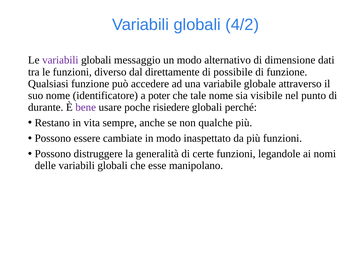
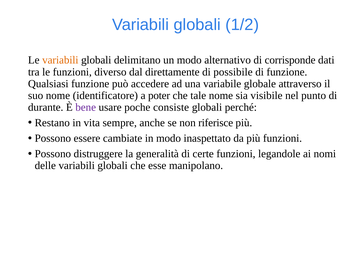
4/2: 4/2 -> 1/2 (242, 25)
variabili colour: purple -> orange (60, 60)
messaggio: messaggio -> delimitano (137, 60)
dimensione: dimensione -> corrisponde (290, 60)
risiedere: risiedere -> consiste (171, 107)
qualche: qualche -> riferisce (216, 123)
